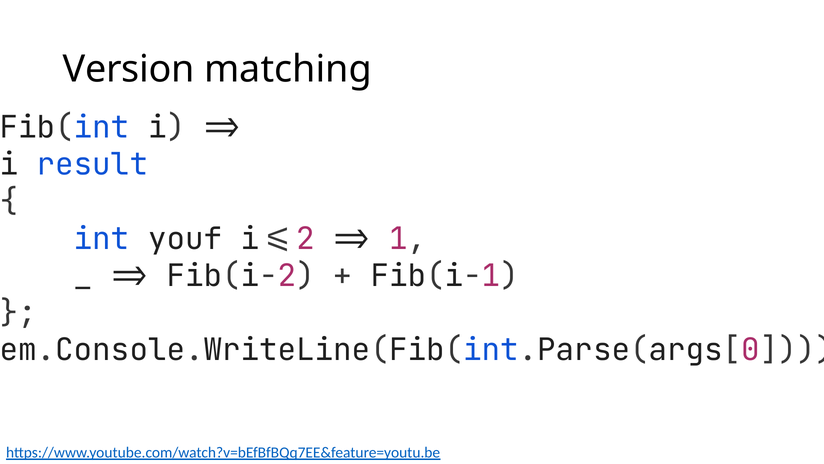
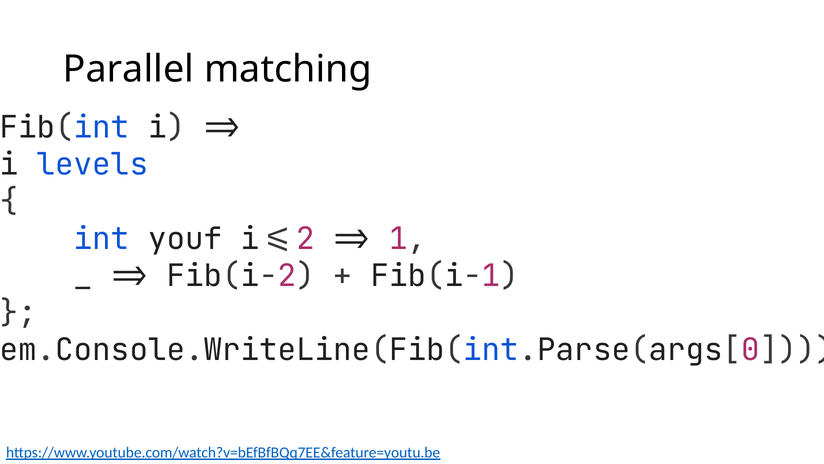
Version: Version -> Parallel (129, 69)
result: result -> levels (92, 164)
